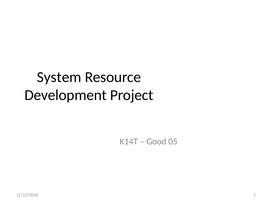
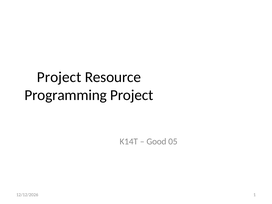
System: System -> Project (59, 77)
Development: Development -> Programming (66, 95)
